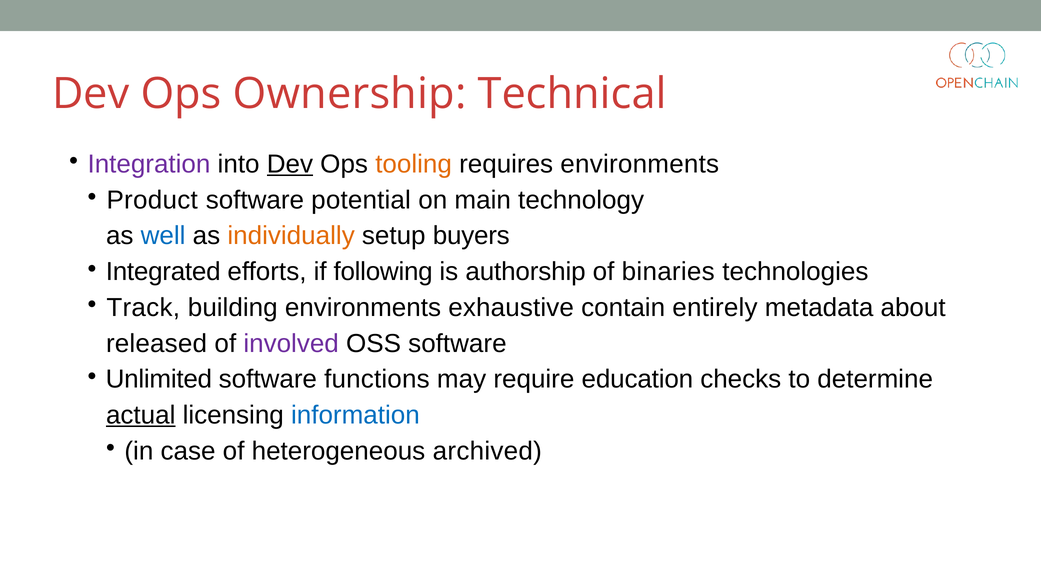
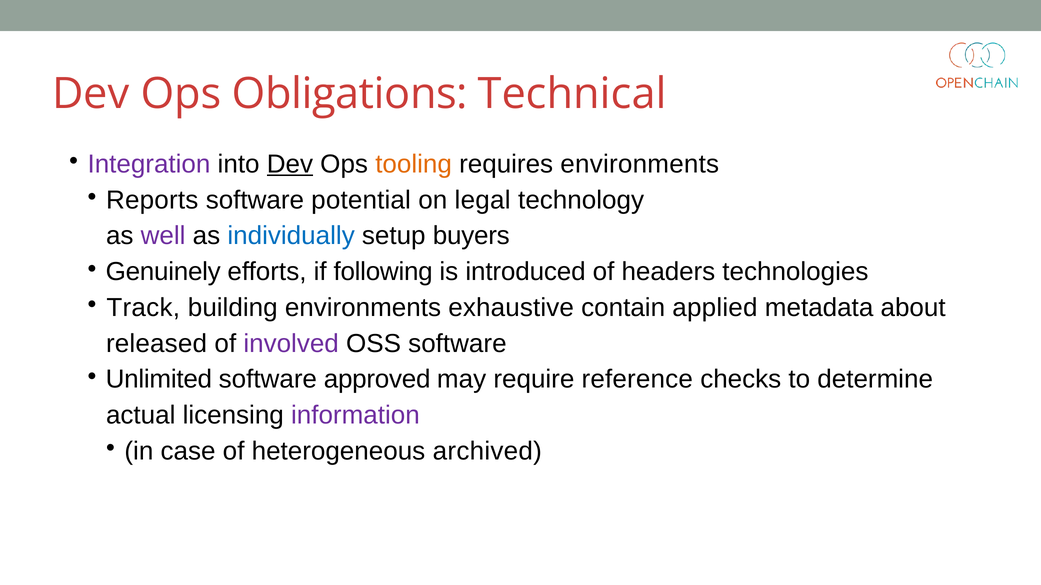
Ownership: Ownership -> Obligations (350, 94)
Product: Product -> Reports (152, 200)
main: main -> legal (483, 200)
well colour: blue -> purple (163, 236)
individually colour: orange -> blue (291, 236)
Integrated: Integrated -> Genuinely (163, 272)
authorship: authorship -> introduced (526, 272)
binaries: binaries -> headers (668, 272)
entirely: entirely -> applied (715, 308)
functions: functions -> approved (377, 380)
education: education -> reference (637, 380)
actual underline: present -> none (141, 416)
information colour: blue -> purple (355, 416)
